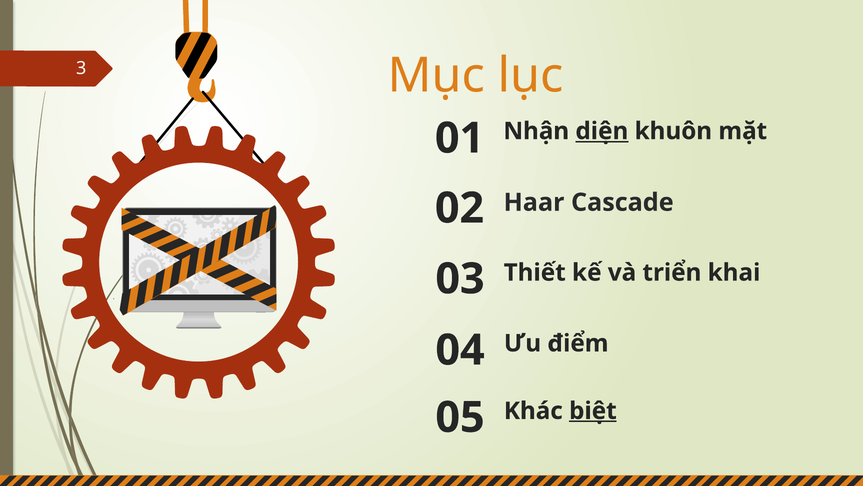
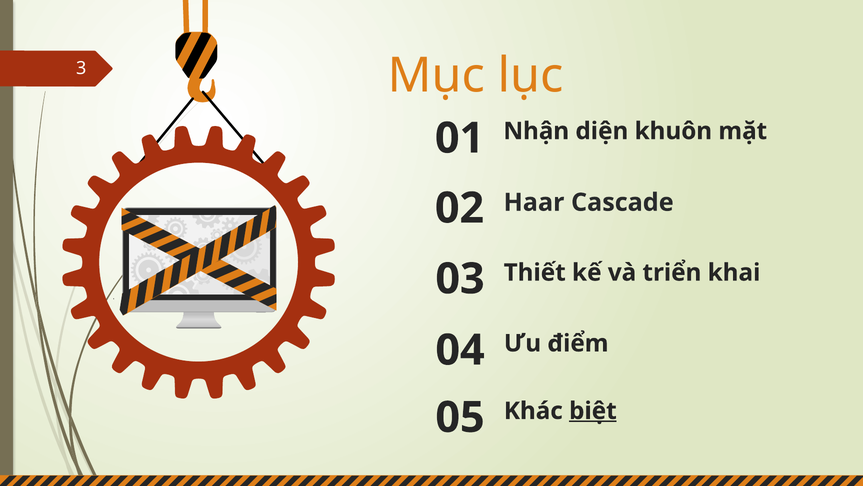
diện underline: present -> none (602, 131)
